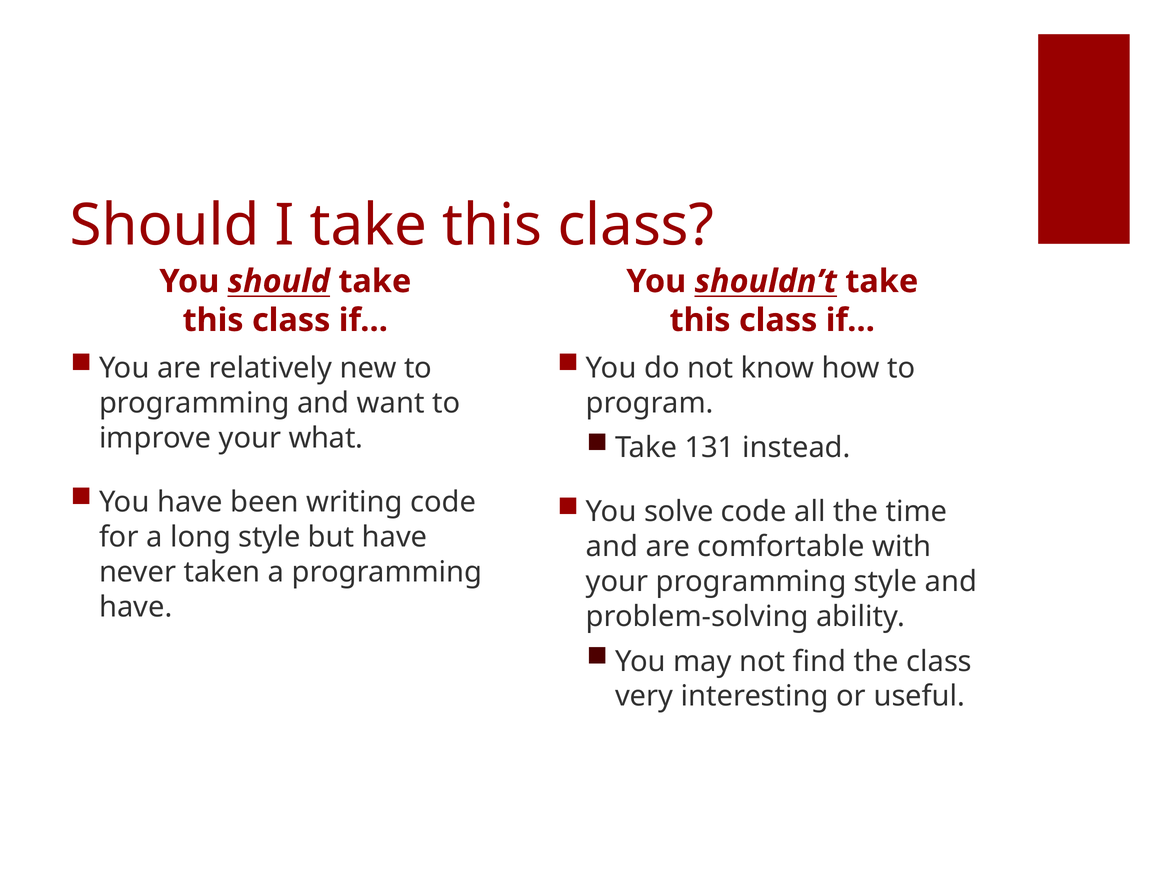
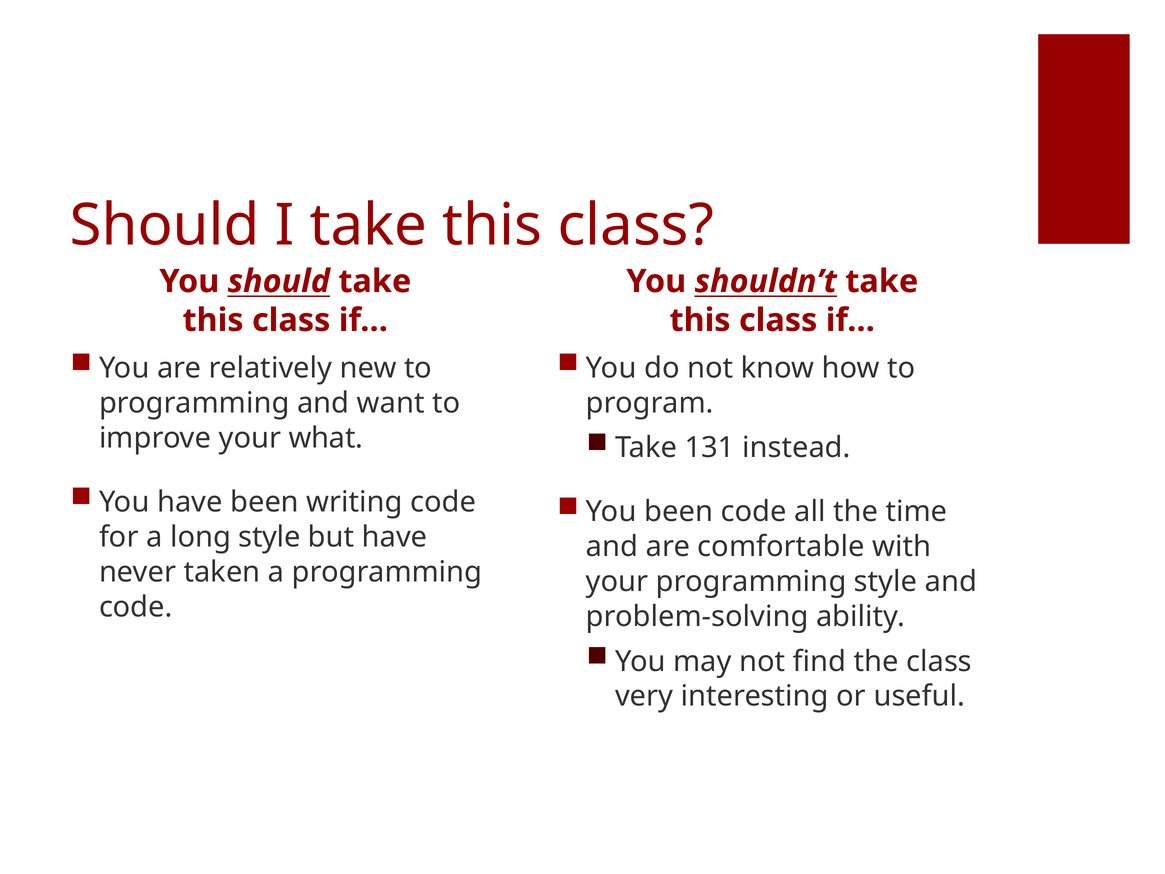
You solve: solve -> been (679, 512)
have: have -> code (136, 607)
